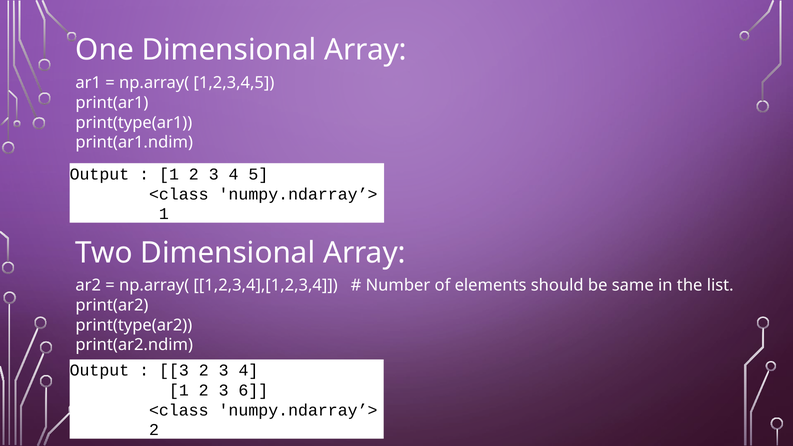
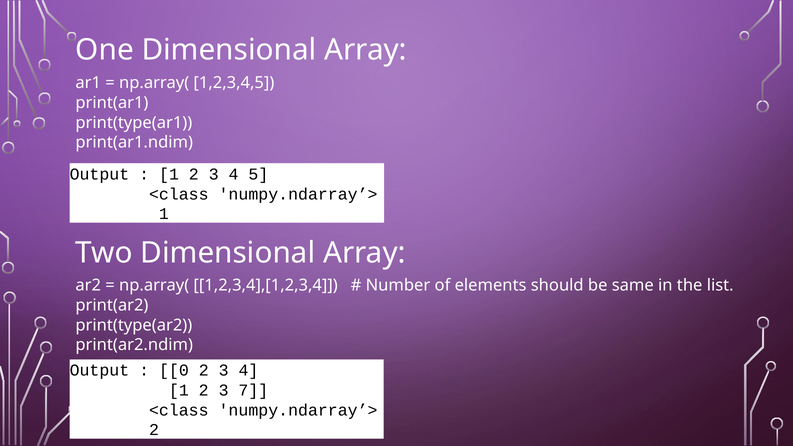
3: 3 -> 0 (174, 371)
6: 6 -> 7 (253, 390)
